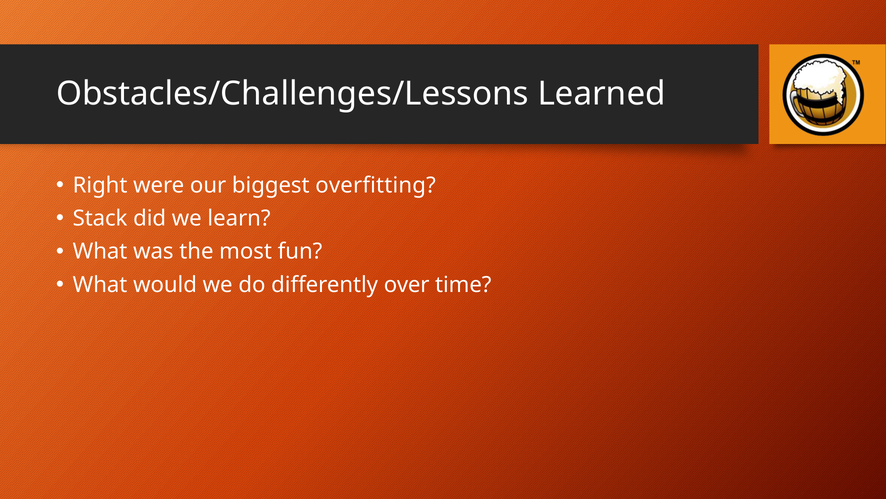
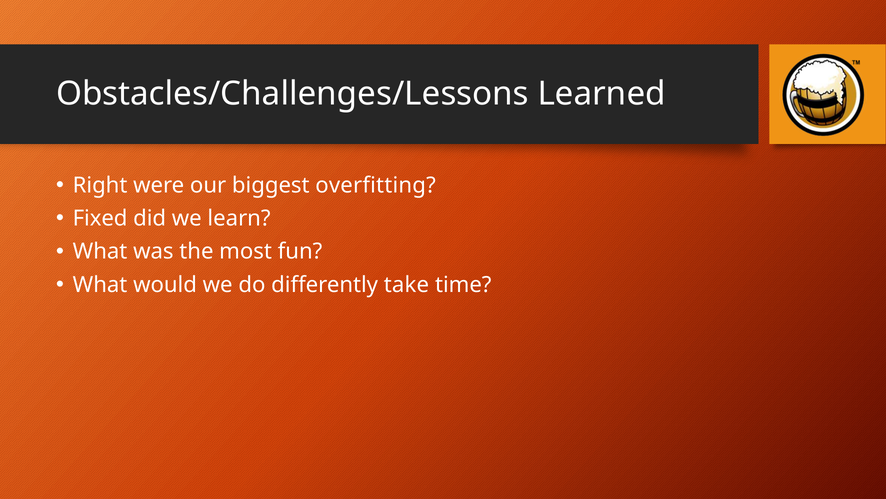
Stack: Stack -> Fixed (100, 218)
over: over -> take (406, 284)
